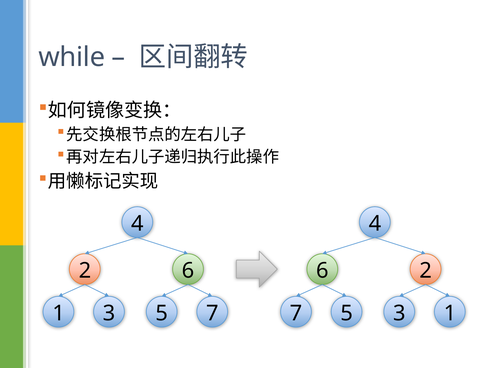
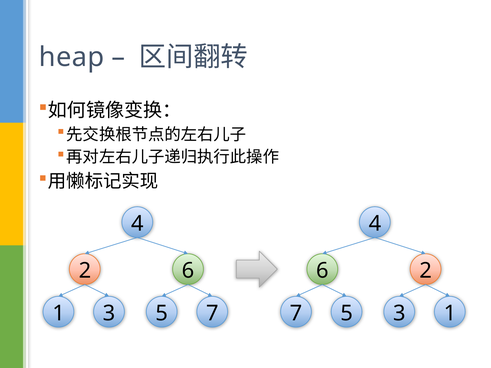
while: while -> heap (72, 57)
